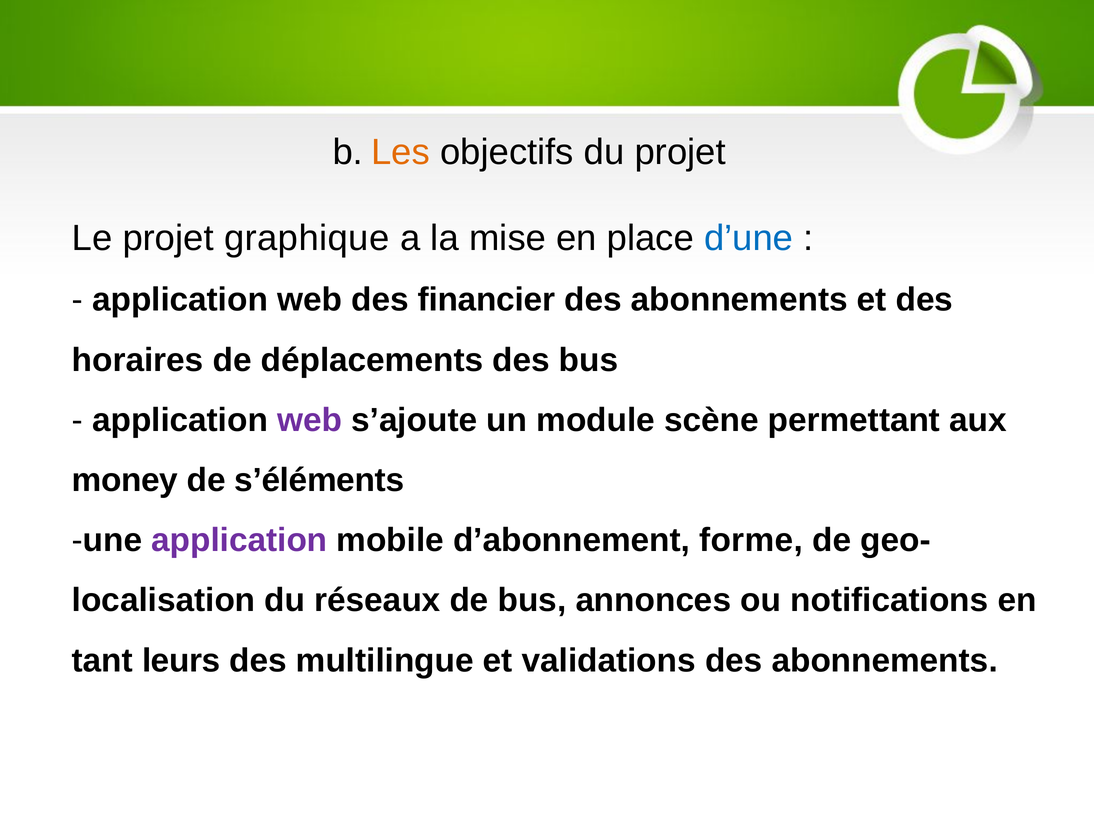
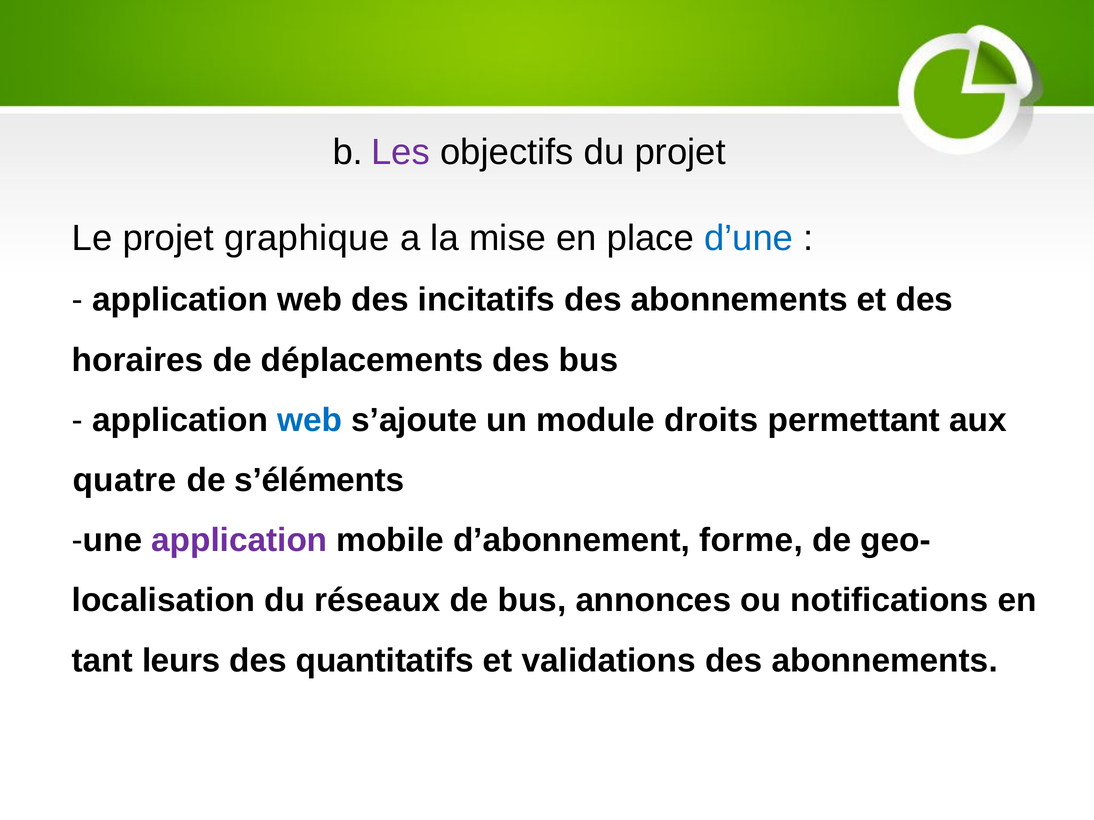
Les colour: orange -> purple (401, 152)
financier: financier -> incitatifs (486, 300)
web colour: purple -> blue (310, 420)
scène: scène -> droits (711, 420)
money: money -> quatre (125, 481)
multilingue: multilingue -> quantitatifs (385, 661)
